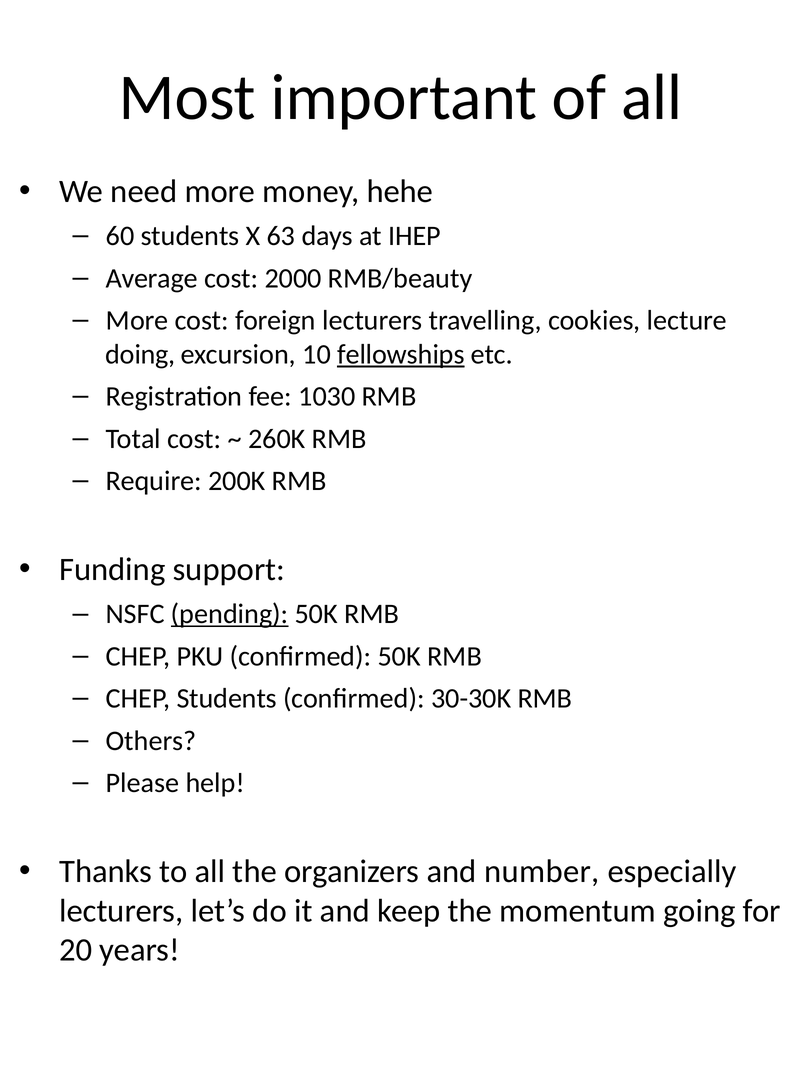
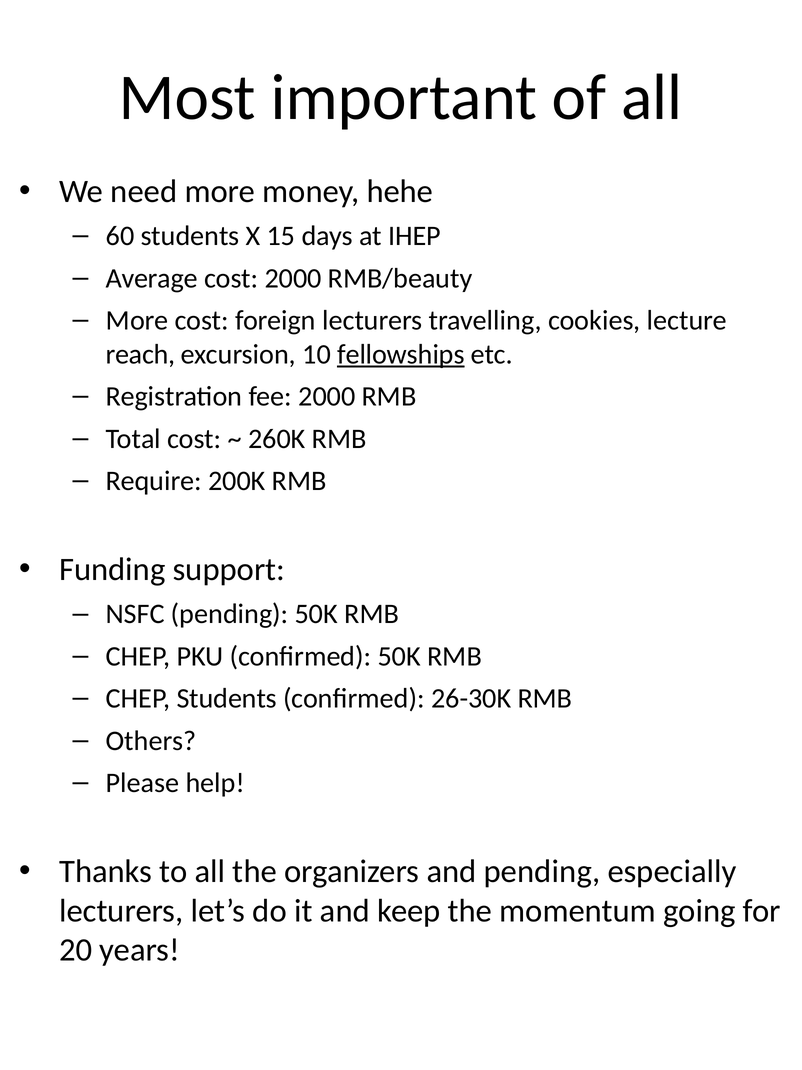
63: 63 -> 15 (281, 236)
doing: doing -> reach (140, 354)
fee 1030: 1030 -> 2000 (327, 396)
pending underline: present -> none (230, 614)
30-30K: 30-30K -> 26-30K (471, 698)
and number: number -> pending (542, 871)
